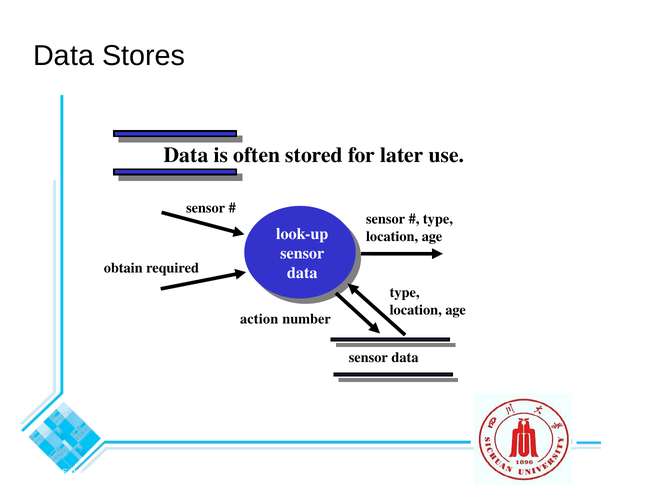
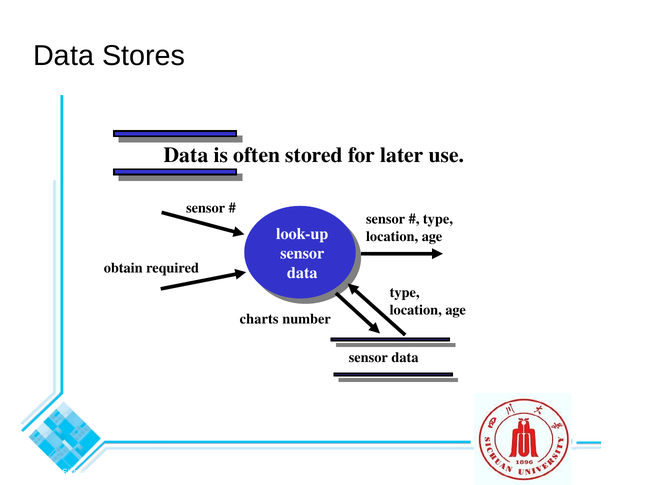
action: action -> charts (259, 319)
